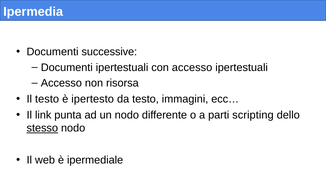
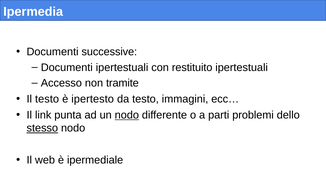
con accesso: accesso -> restituito (192, 67)
risorsa: risorsa -> tramite (122, 83)
nodo underline: none -> present (127, 115)
scripting: scripting -> problemi (253, 115)
